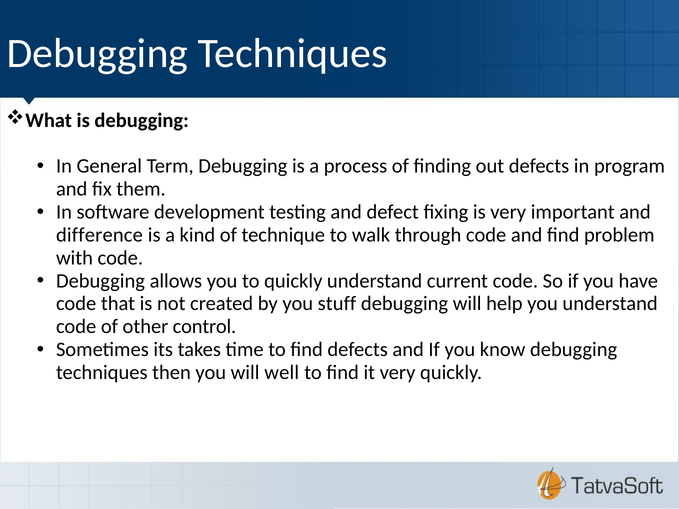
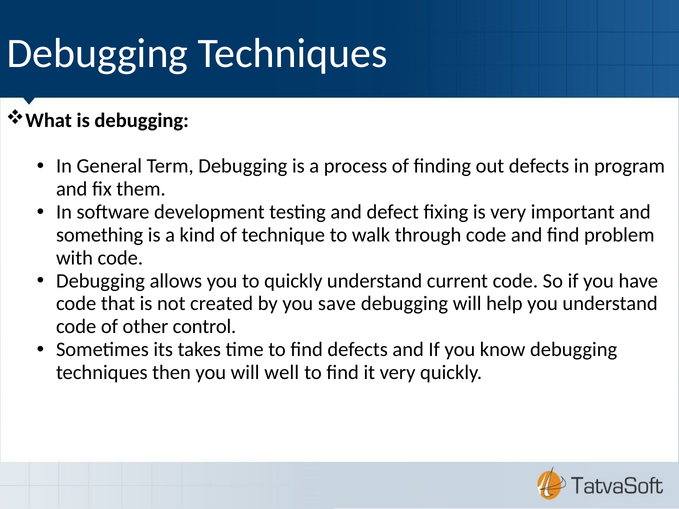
difference: difference -> something (100, 235)
stuff: stuff -> save (337, 304)
